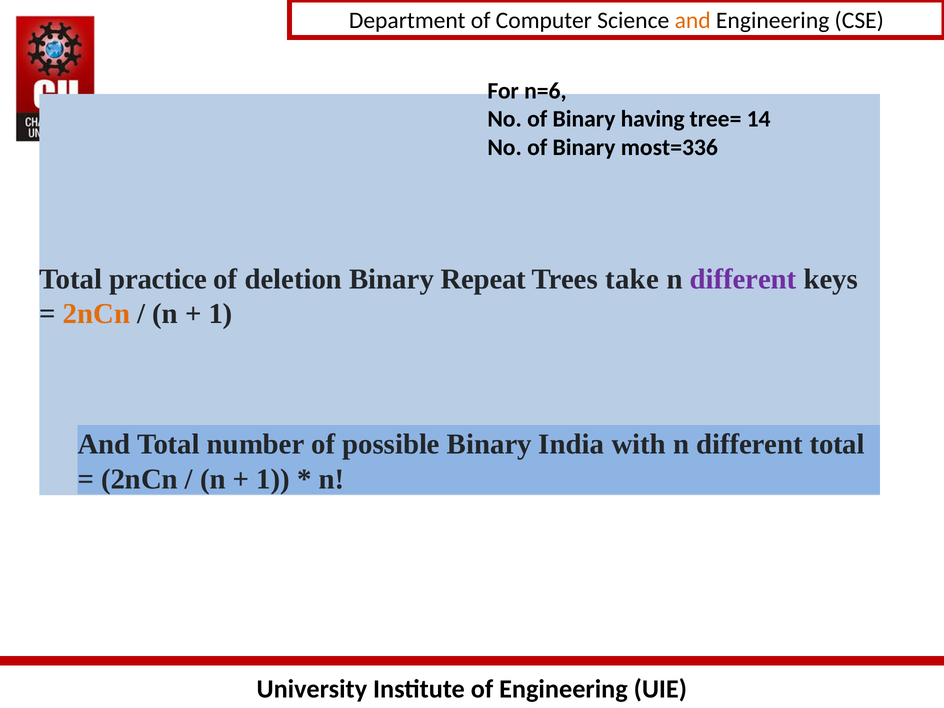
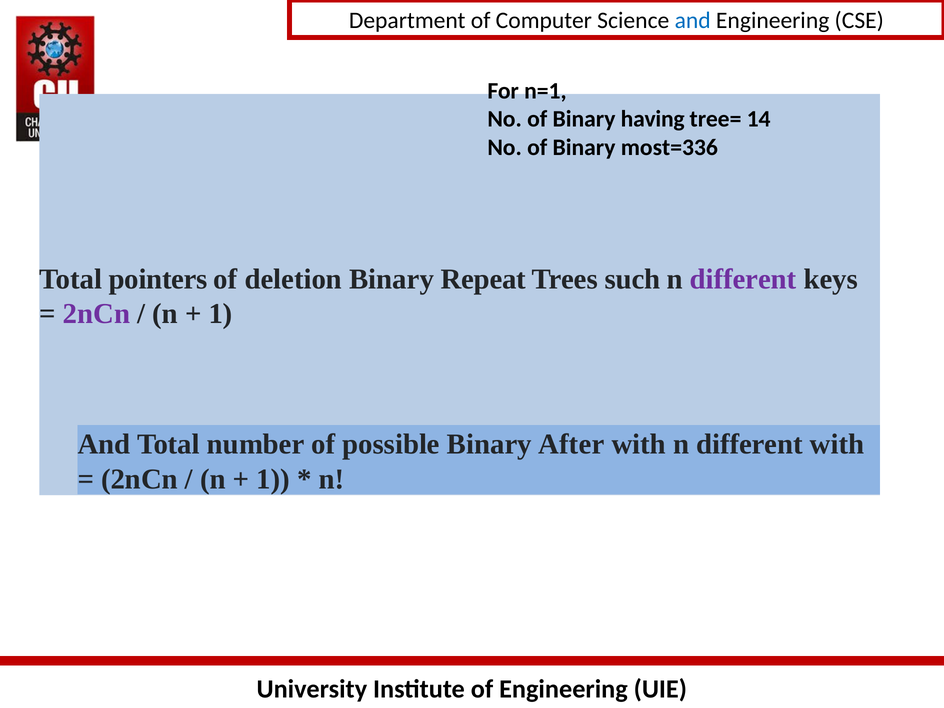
and colour: orange -> blue (693, 20)
n=6: n=6 -> n=1 (545, 91)
practice: practice -> pointers (158, 279)
take: take -> such (633, 279)
2nCn colour: orange -> purple (96, 314)
India: India -> After (571, 444)
different total: total -> with (837, 444)
